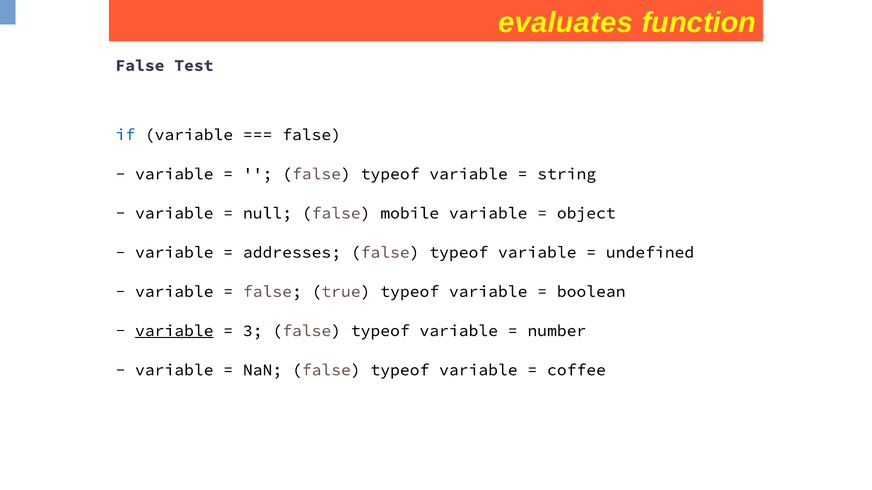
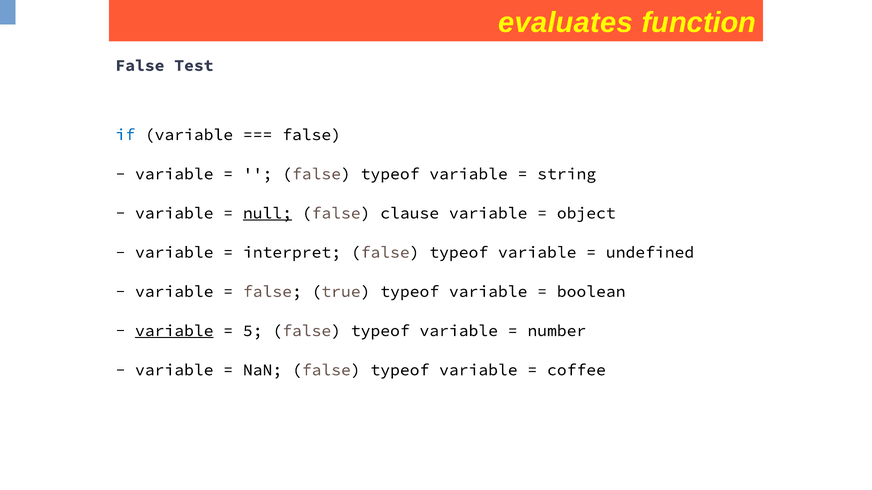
null underline: none -> present (267, 213)
mobile: mobile -> clause (410, 213)
addresses: addresses -> interpret (292, 253)
3: 3 -> 5 (253, 331)
